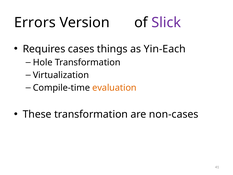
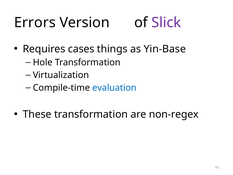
Yin-Each: Yin-Each -> Yin-Base (165, 49)
evaluation colour: orange -> blue (114, 88)
non-cases: non-cases -> non-regex (174, 114)
